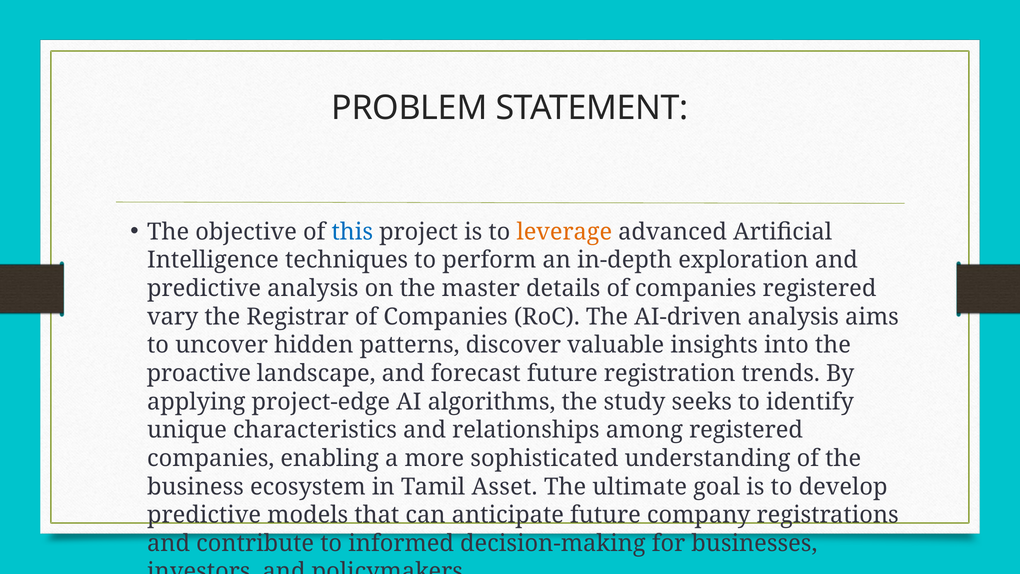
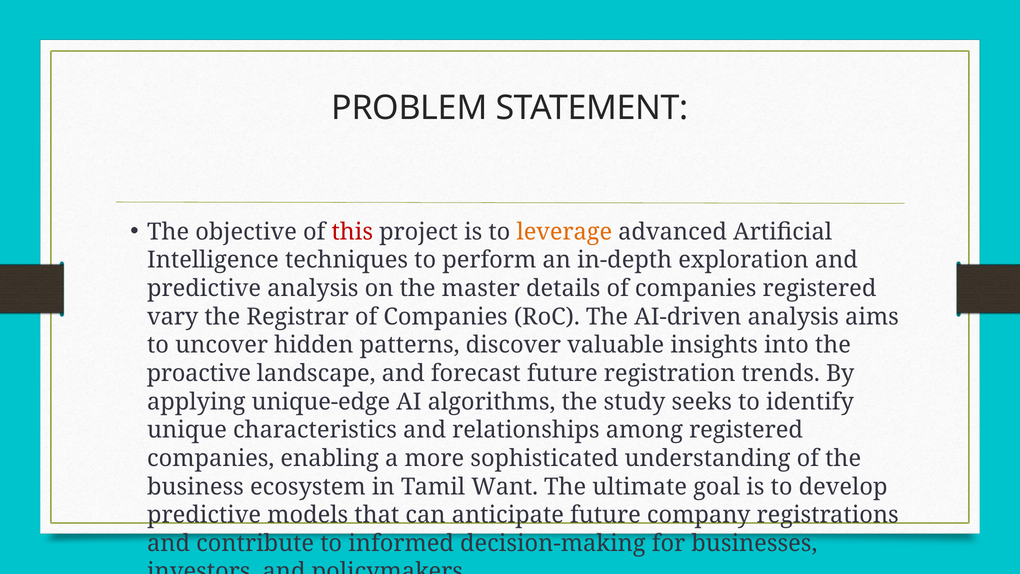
this colour: blue -> red (352, 232)
project-edge: project-edge -> unique-edge (321, 402)
Asset: Asset -> Want (505, 487)
